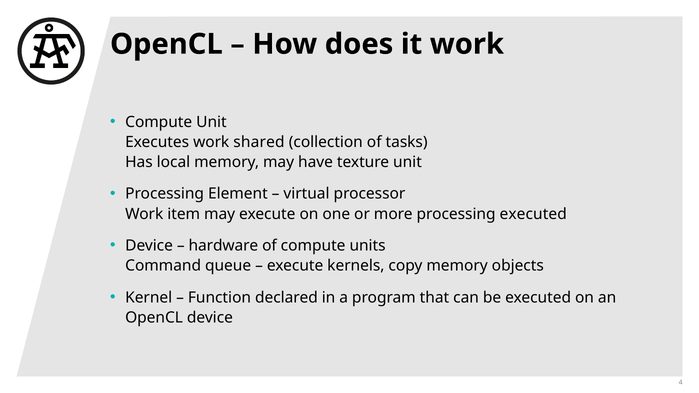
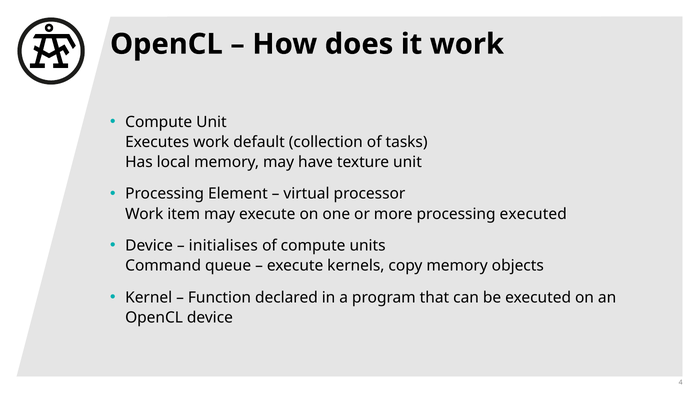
shared: shared -> default (259, 142)
hardware: hardware -> initialises (223, 246)
